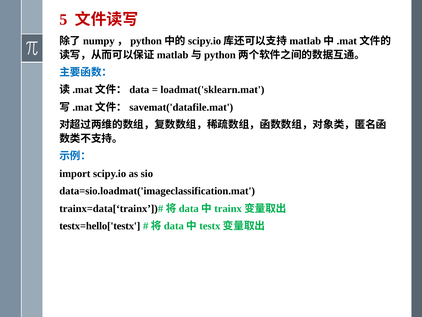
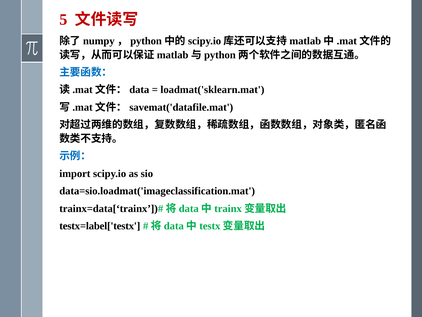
testx=hello['testx: testx=hello['testx -> testx=label['testx (100, 226)
